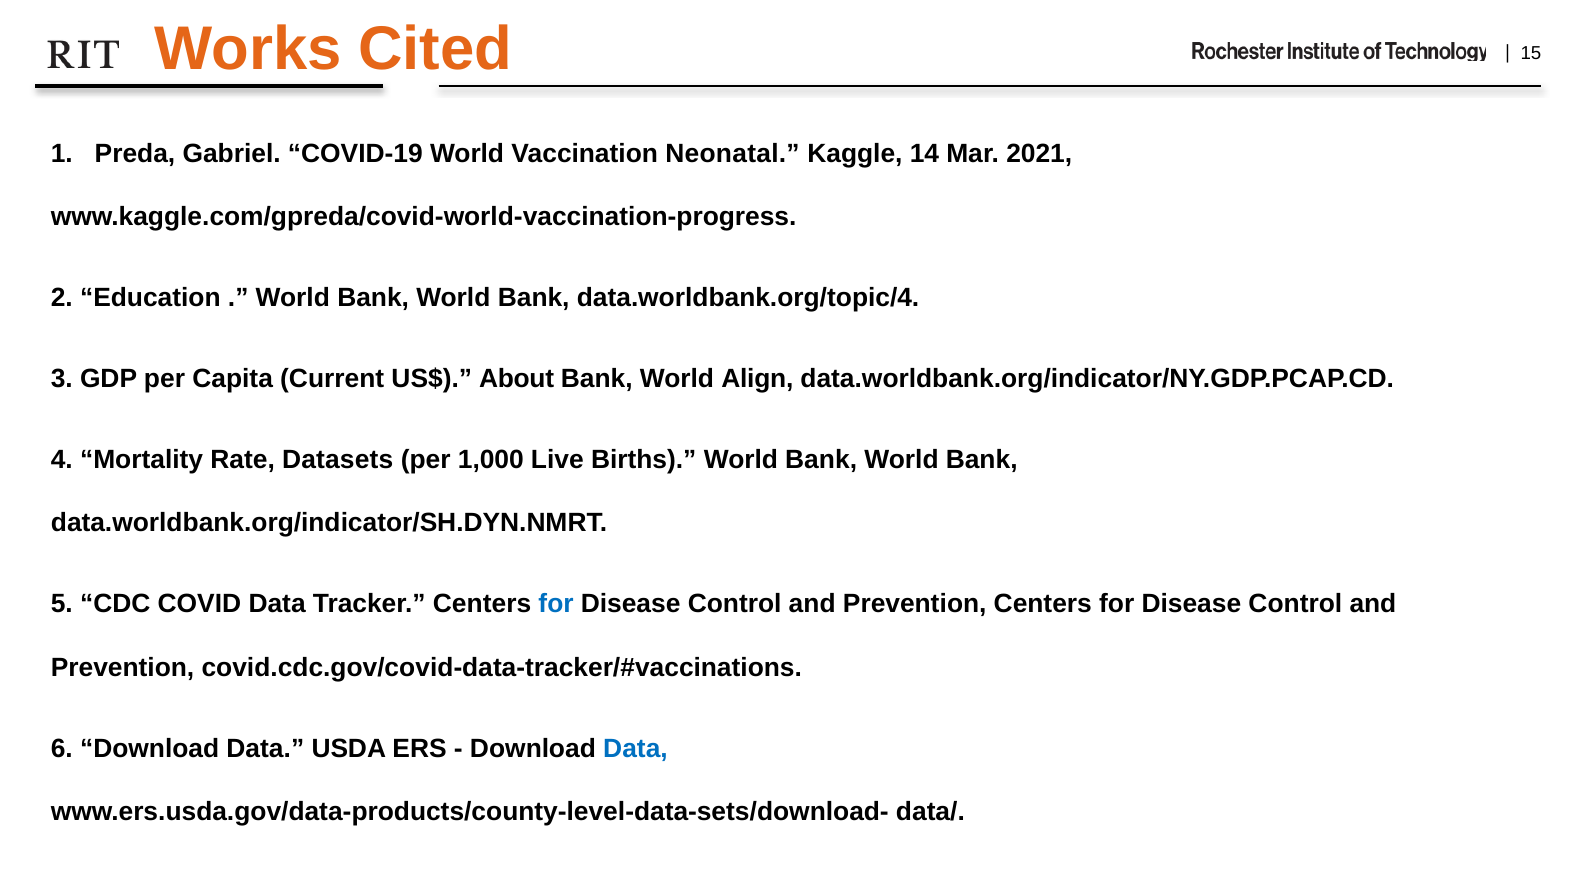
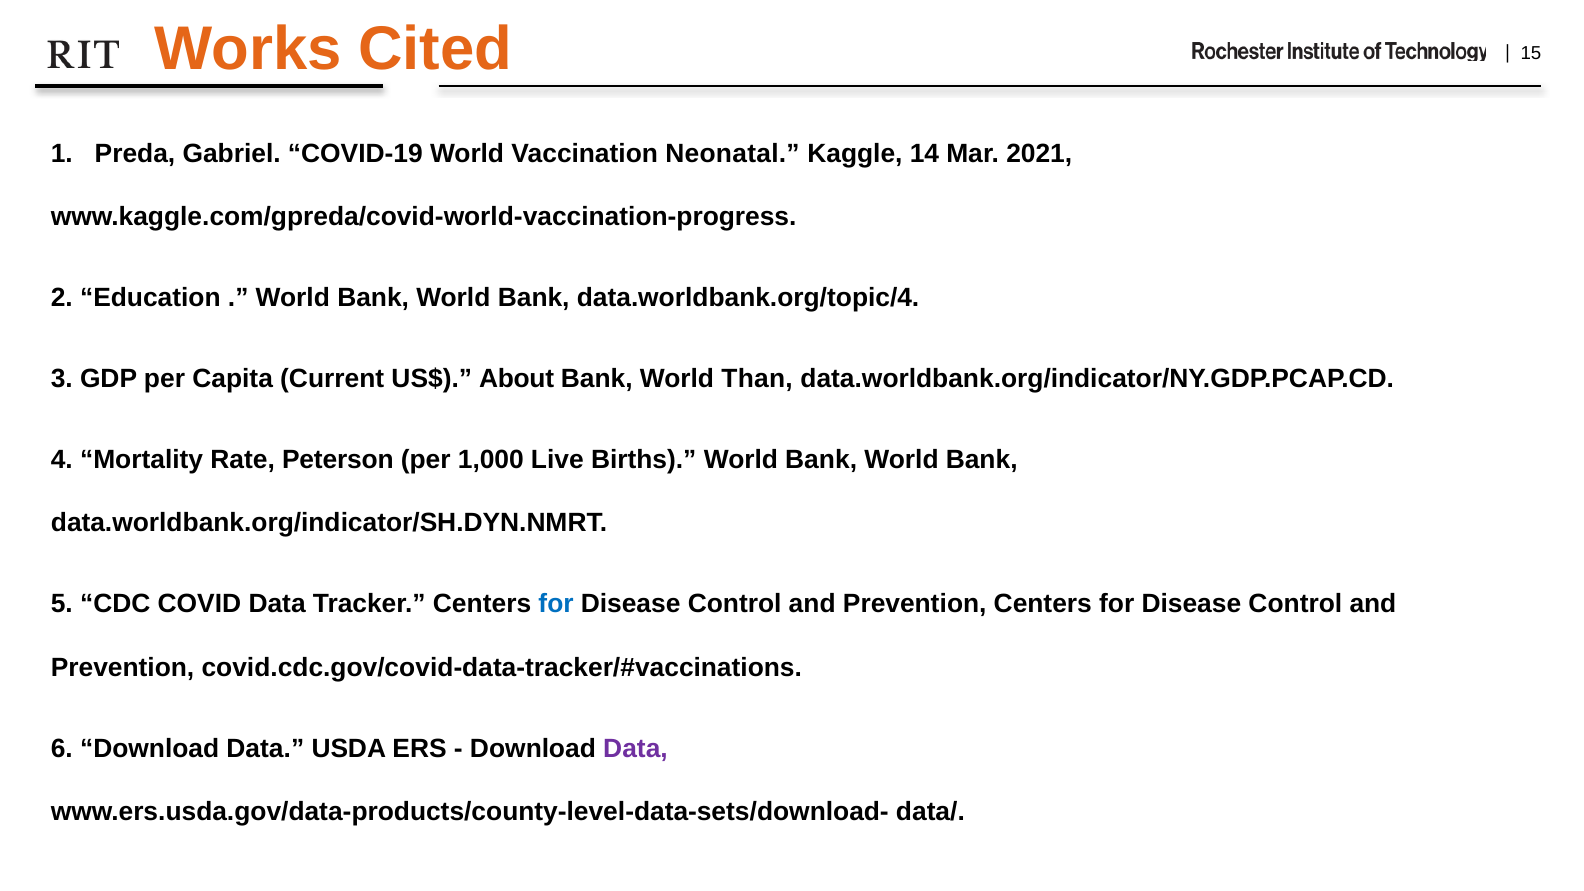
Align: Align -> Than (757, 379)
Datasets: Datasets -> Peterson (338, 460)
Data colour: blue -> purple (636, 749)
